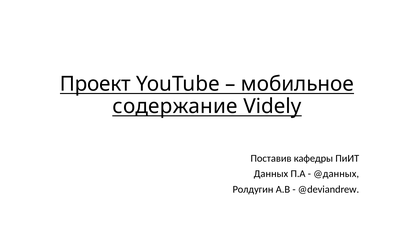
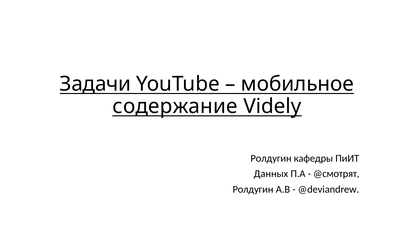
Проект: Проект -> Задачи (95, 84)
Поставив: Поставив -> Ролдугин (271, 158)
@данных: @данных -> @смотрят (336, 174)
